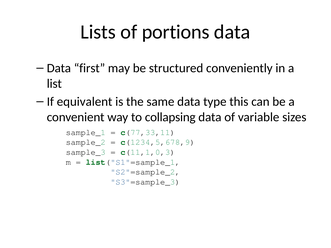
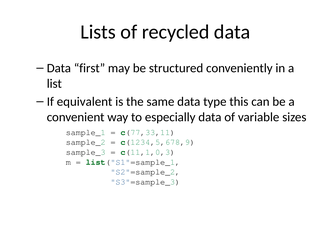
portions: portions -> recycled (176, 32)
collapsing: collapsing -> especially (170, 117)
